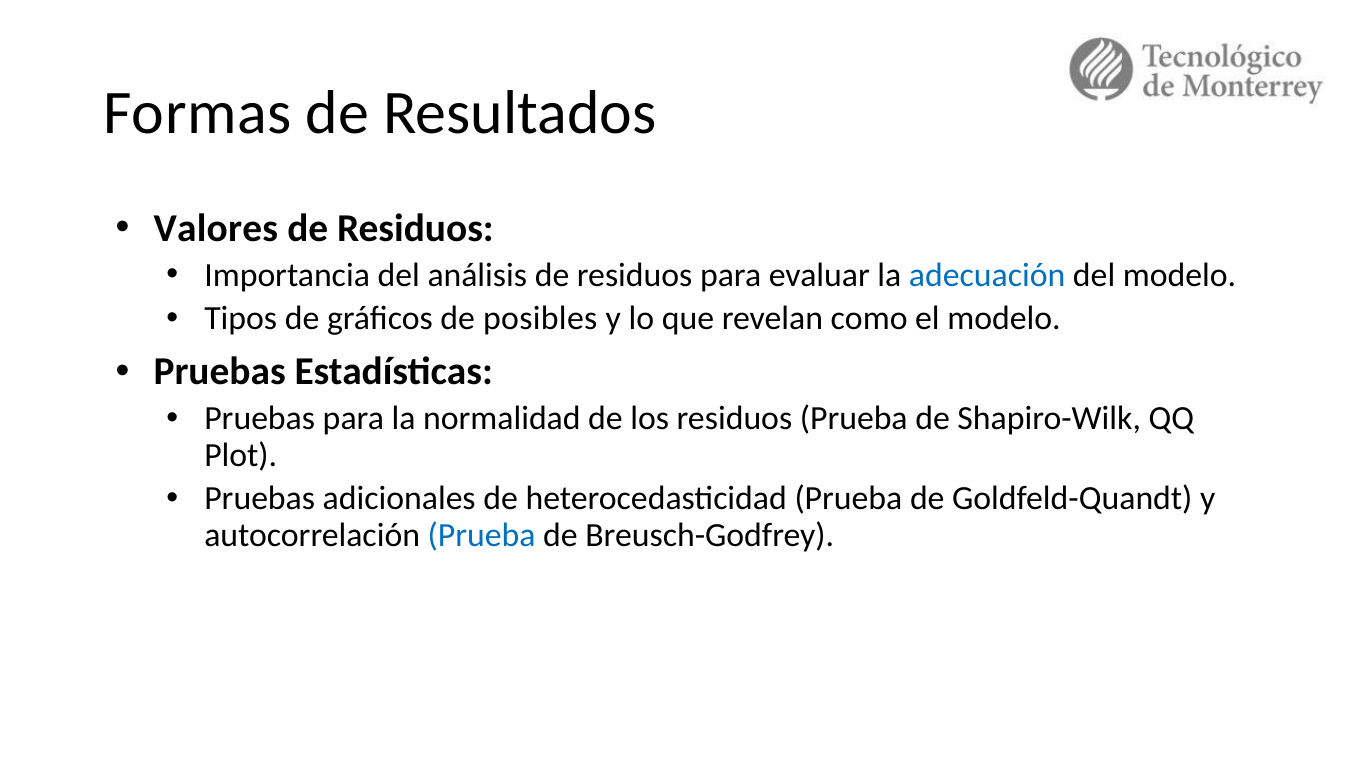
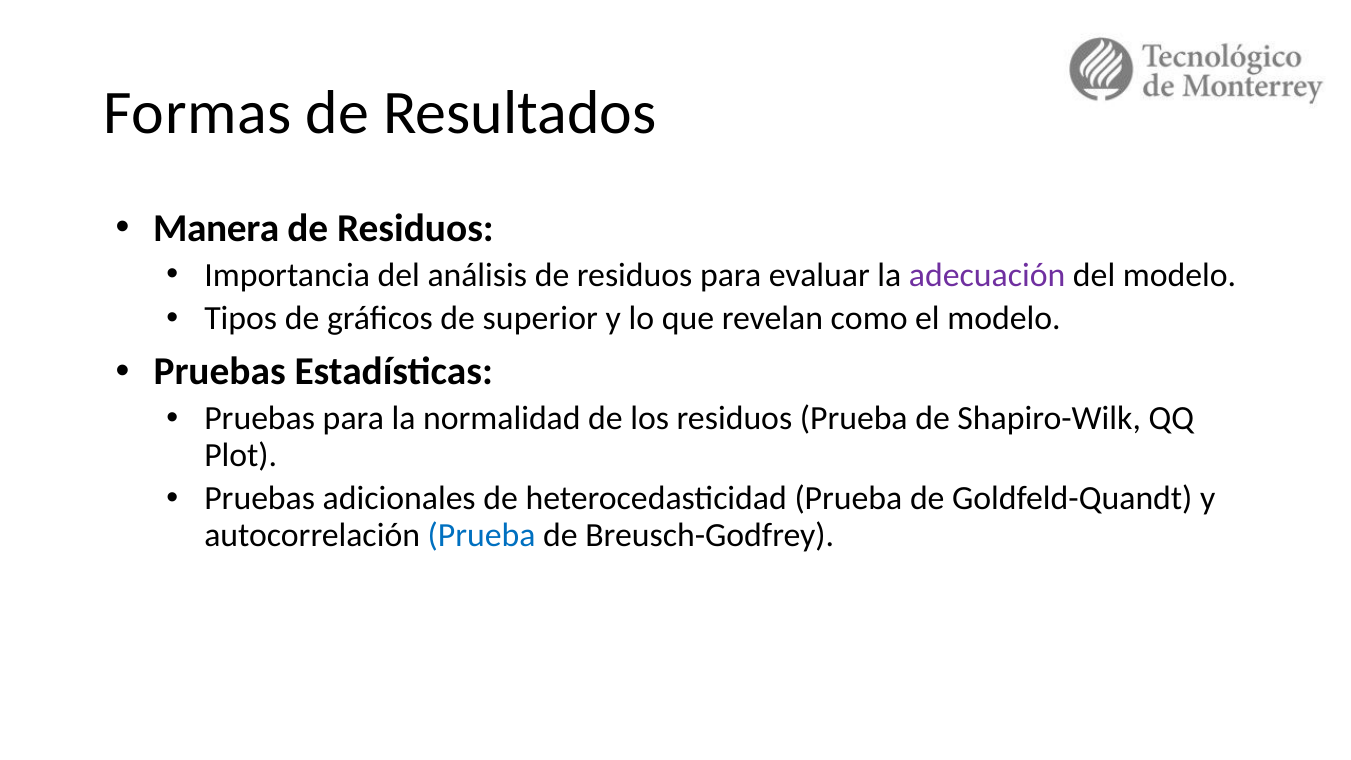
Valores: Valores -> Manera (216, 228)
adecuación colour: blue -> purple (987, 275)
posibles: posibles -> superior (540, 318)
